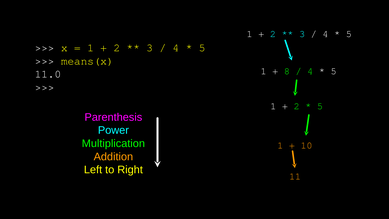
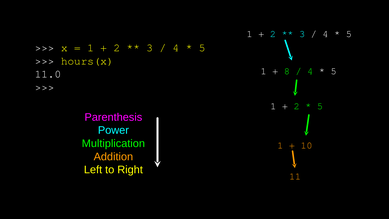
means(x: means(x -> hours(x (87, 61)
